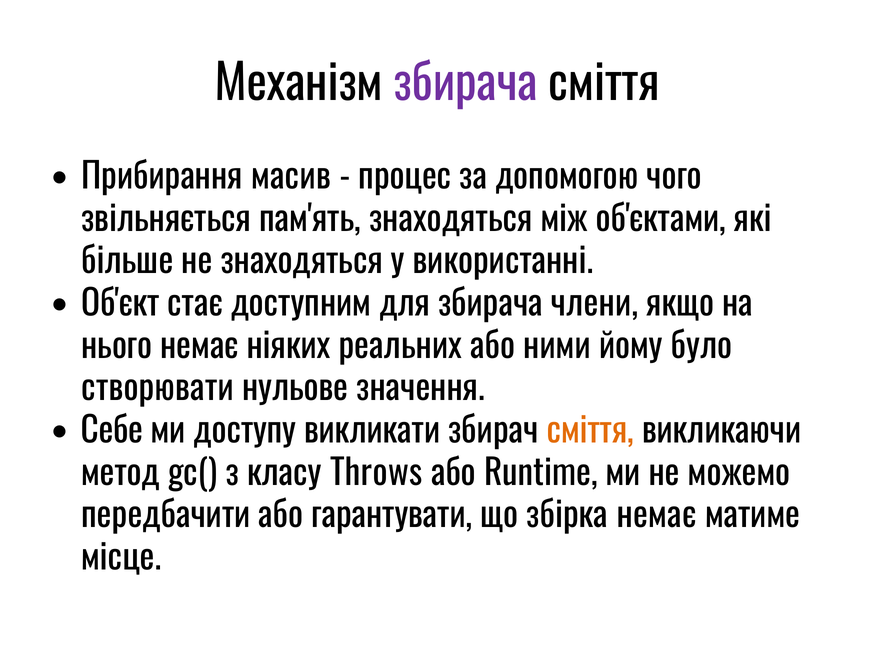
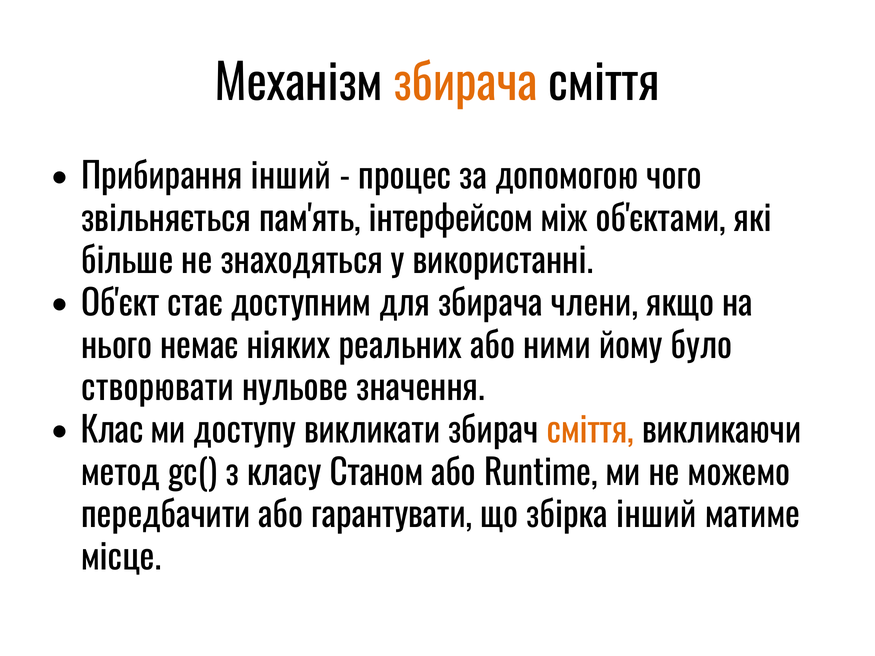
збирача colour: purple -> orange (466, 84)
Прибирання масив: масив -> інший (291, 177)
пам'ять знаходяться: знаходяться -> інтерфейсом (451, 220)
Себе: Себе -> Клас (112, 431)
Throws: Throws -> Станом (376, 474)
збірка немає: немає -> інший (656, 516)
